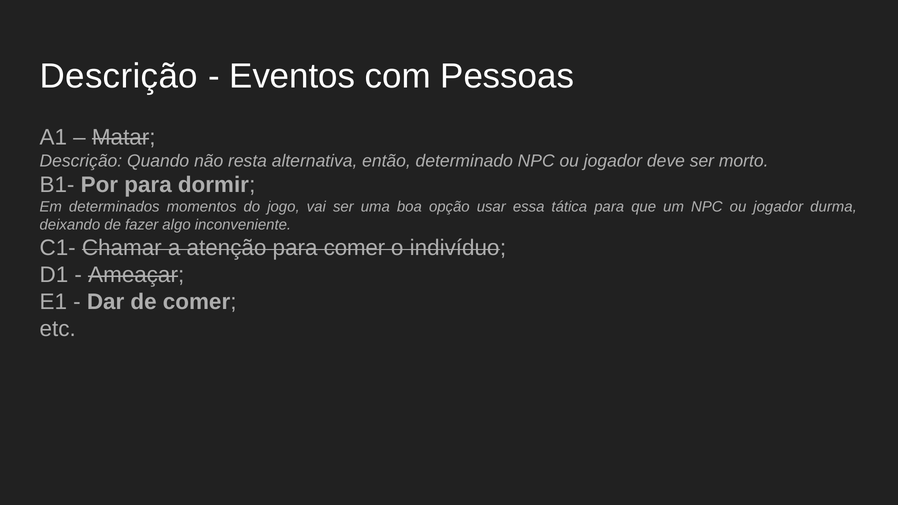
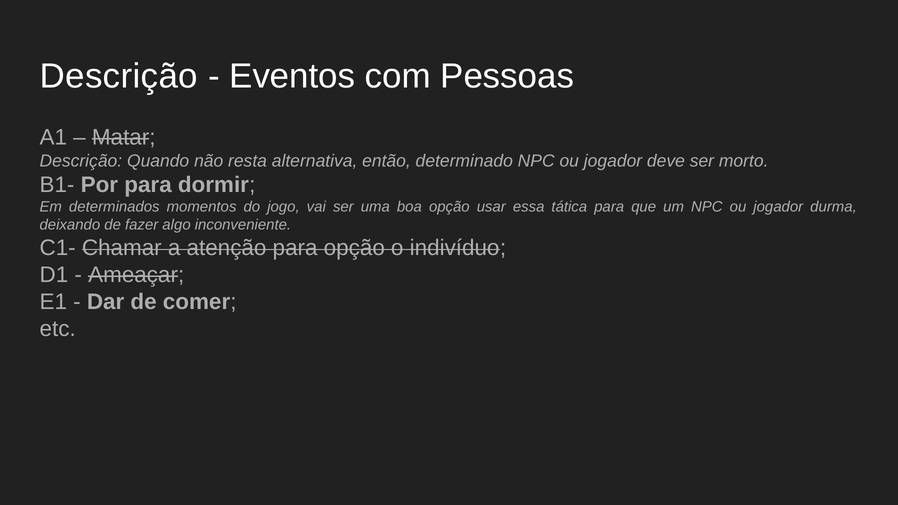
para comer: comer -> opção (354, 248)
